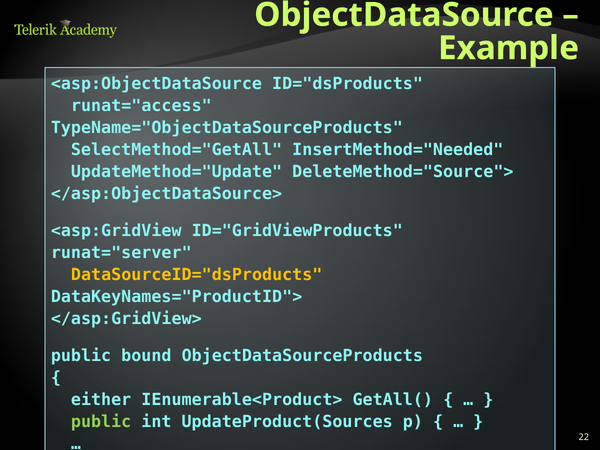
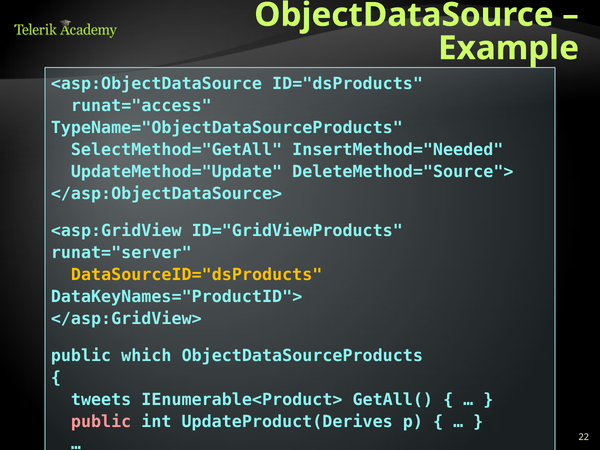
bound: bound -> which (146, 356)
either: either -> tweets (101, 400)
public colour: light green -> pink (101, 422)
UpdateProduct(Sources: UpdateProduct(Sources -> UpdateProduct(Derives (287, 422)
